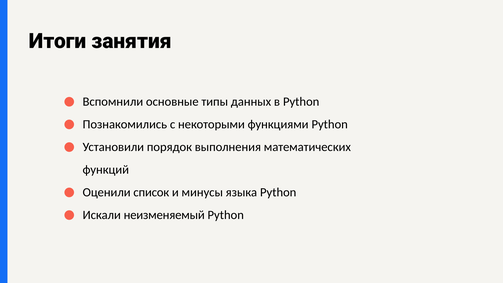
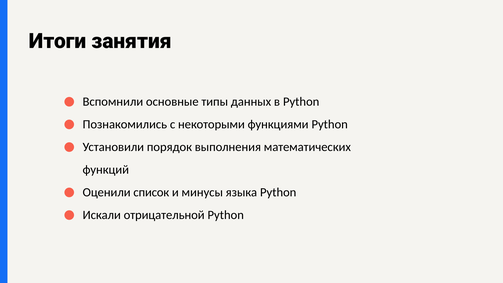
неизменяемый: неизменяемый -> отрицательной (164, 215)
